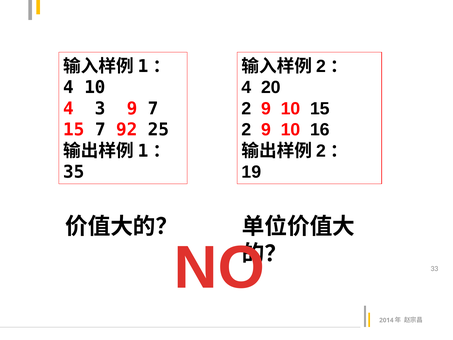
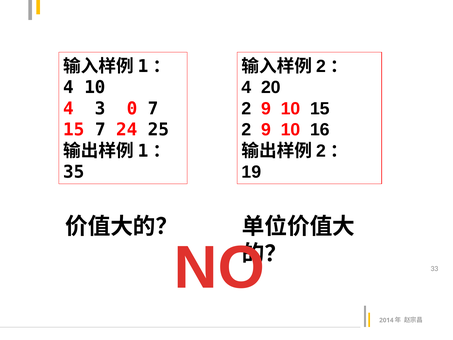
3 9: 9 -> 0 (132, 109)
92: 92 -> 24 (127, 130)
